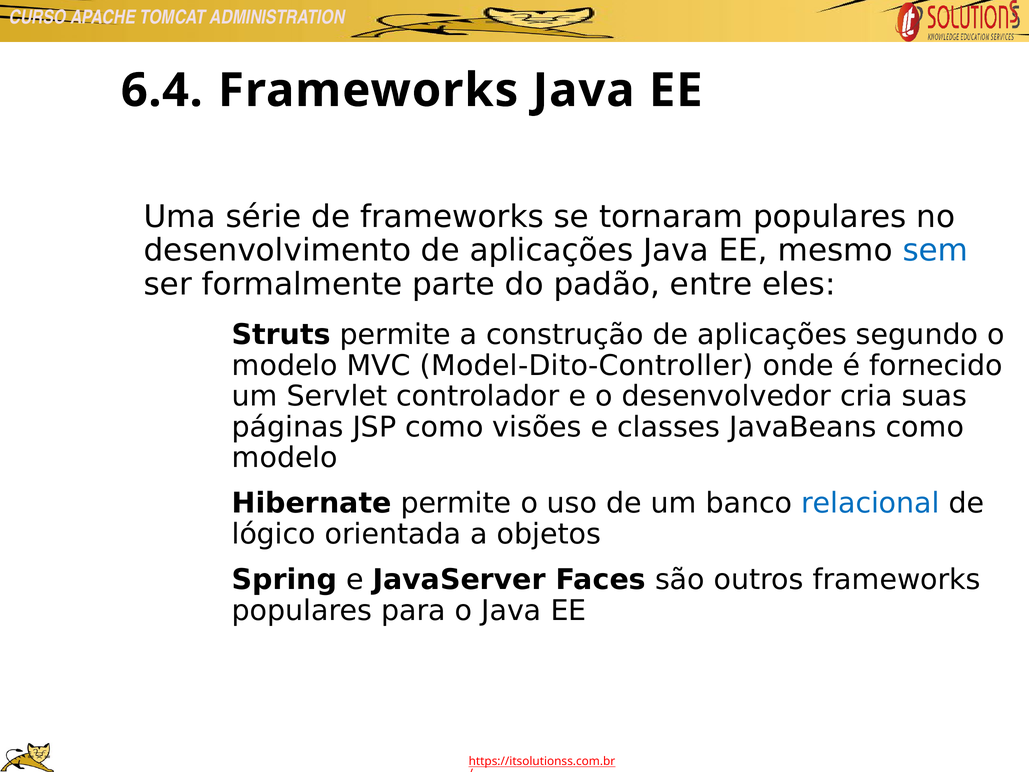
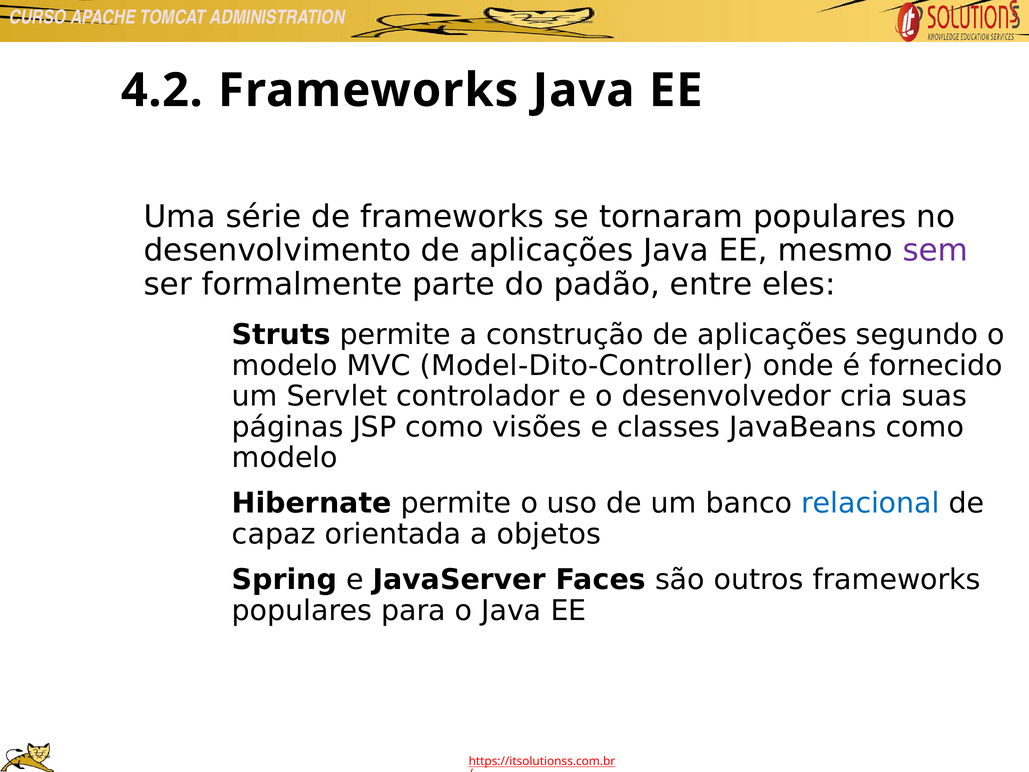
6.4: 6.4 -> 4.2 (162, 90)
sem colour: blue -> purple (935, 251)
lógico: lógico -> capaz (274, 534)
